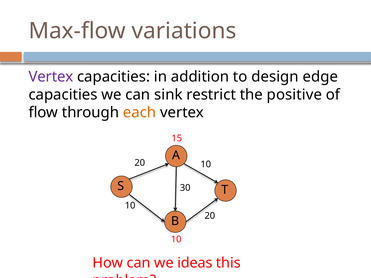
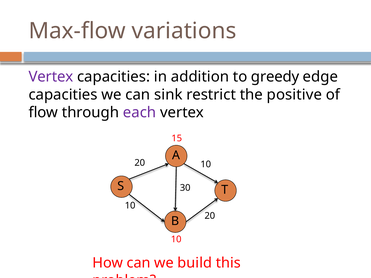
design: design -> greedy (275, 77)
each colour: orange -> purple (140, 113)
ideas: ideas -> build (195, 263)
